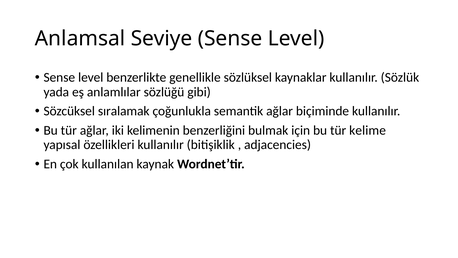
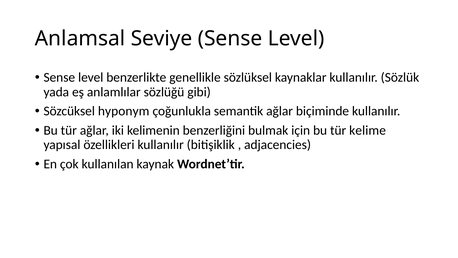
sıralamak: sıralamak -> hyponym (124, 111)
